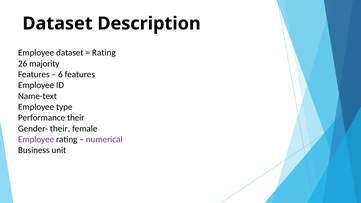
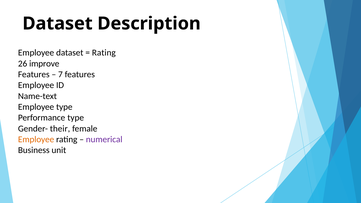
majority: majority -> improve (44, 64)
6: 6 -> 7 (60, 74)
Performance their: their -> type (76, 118)
Employee colour: purple -> orange (36, 139)
